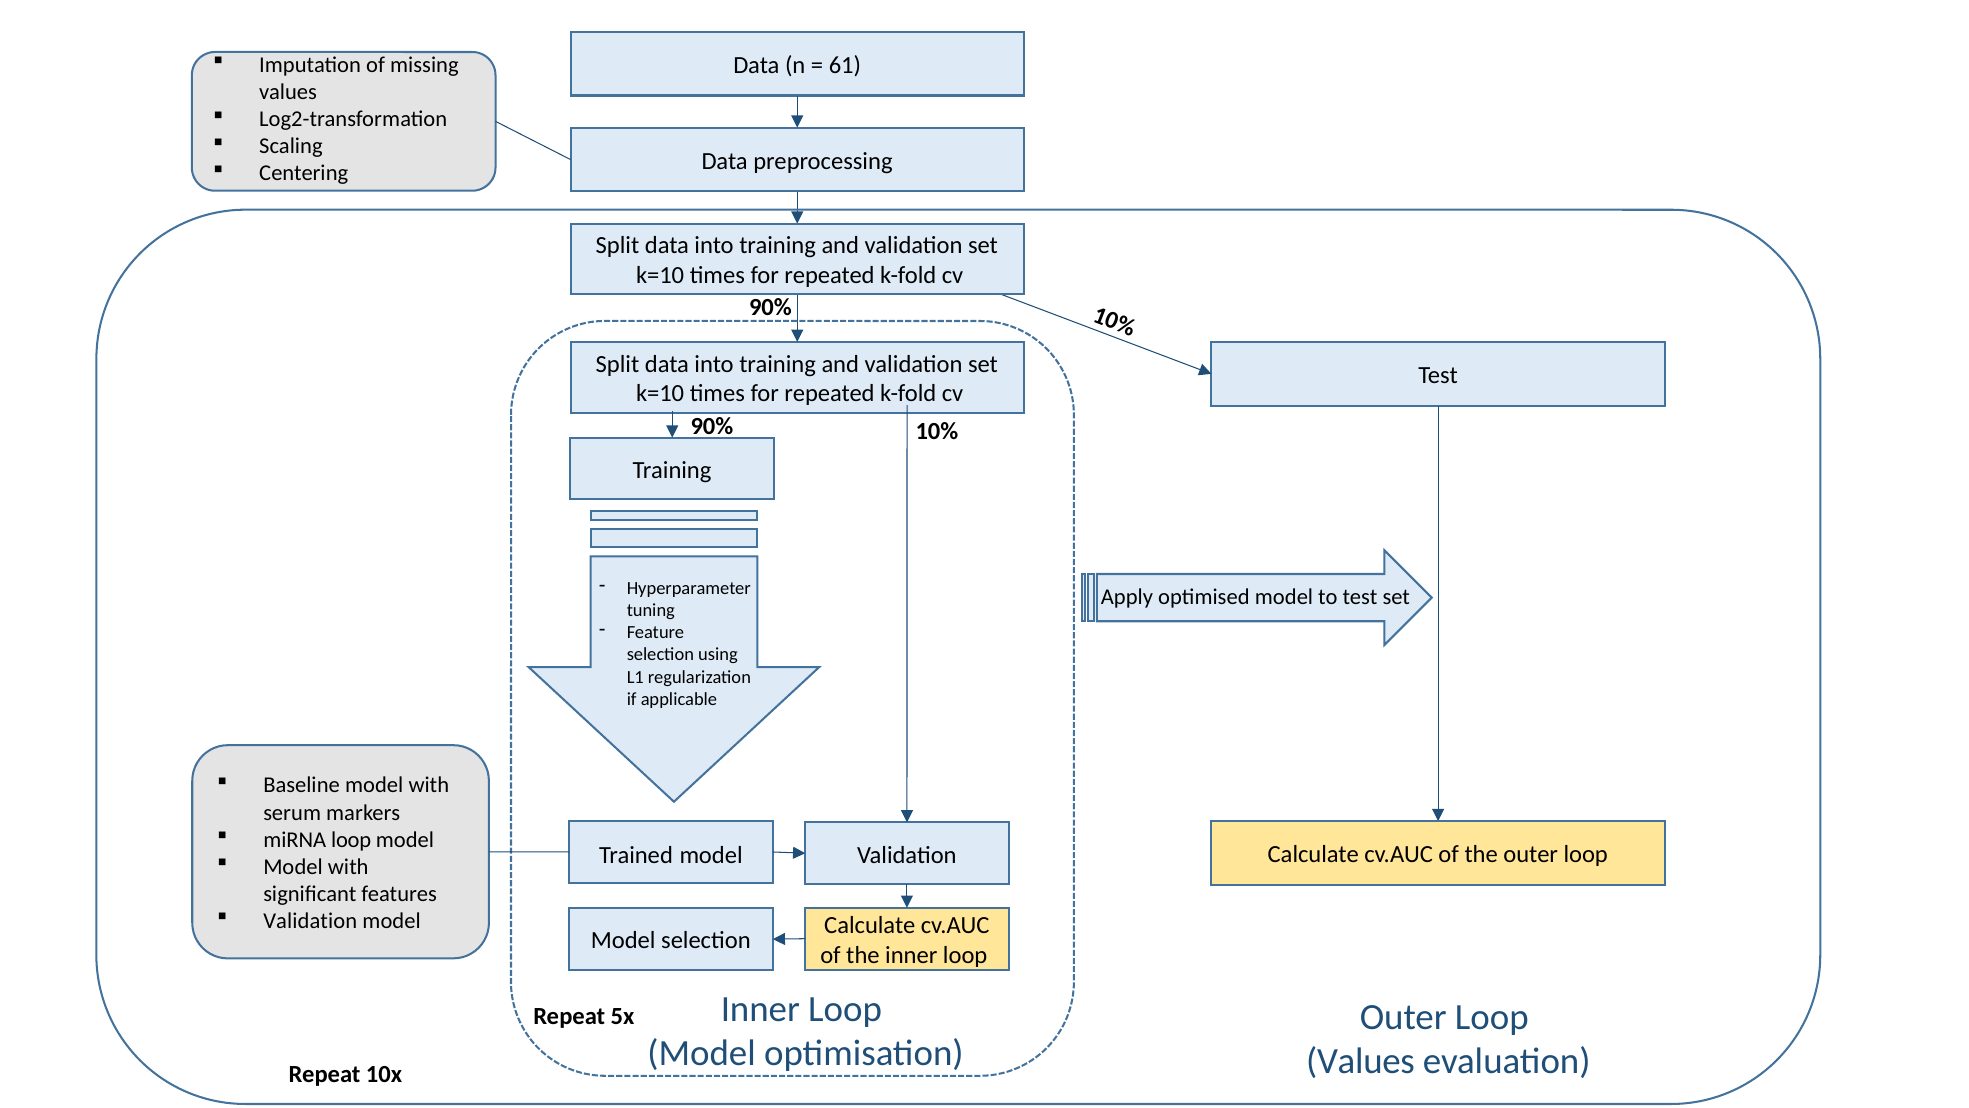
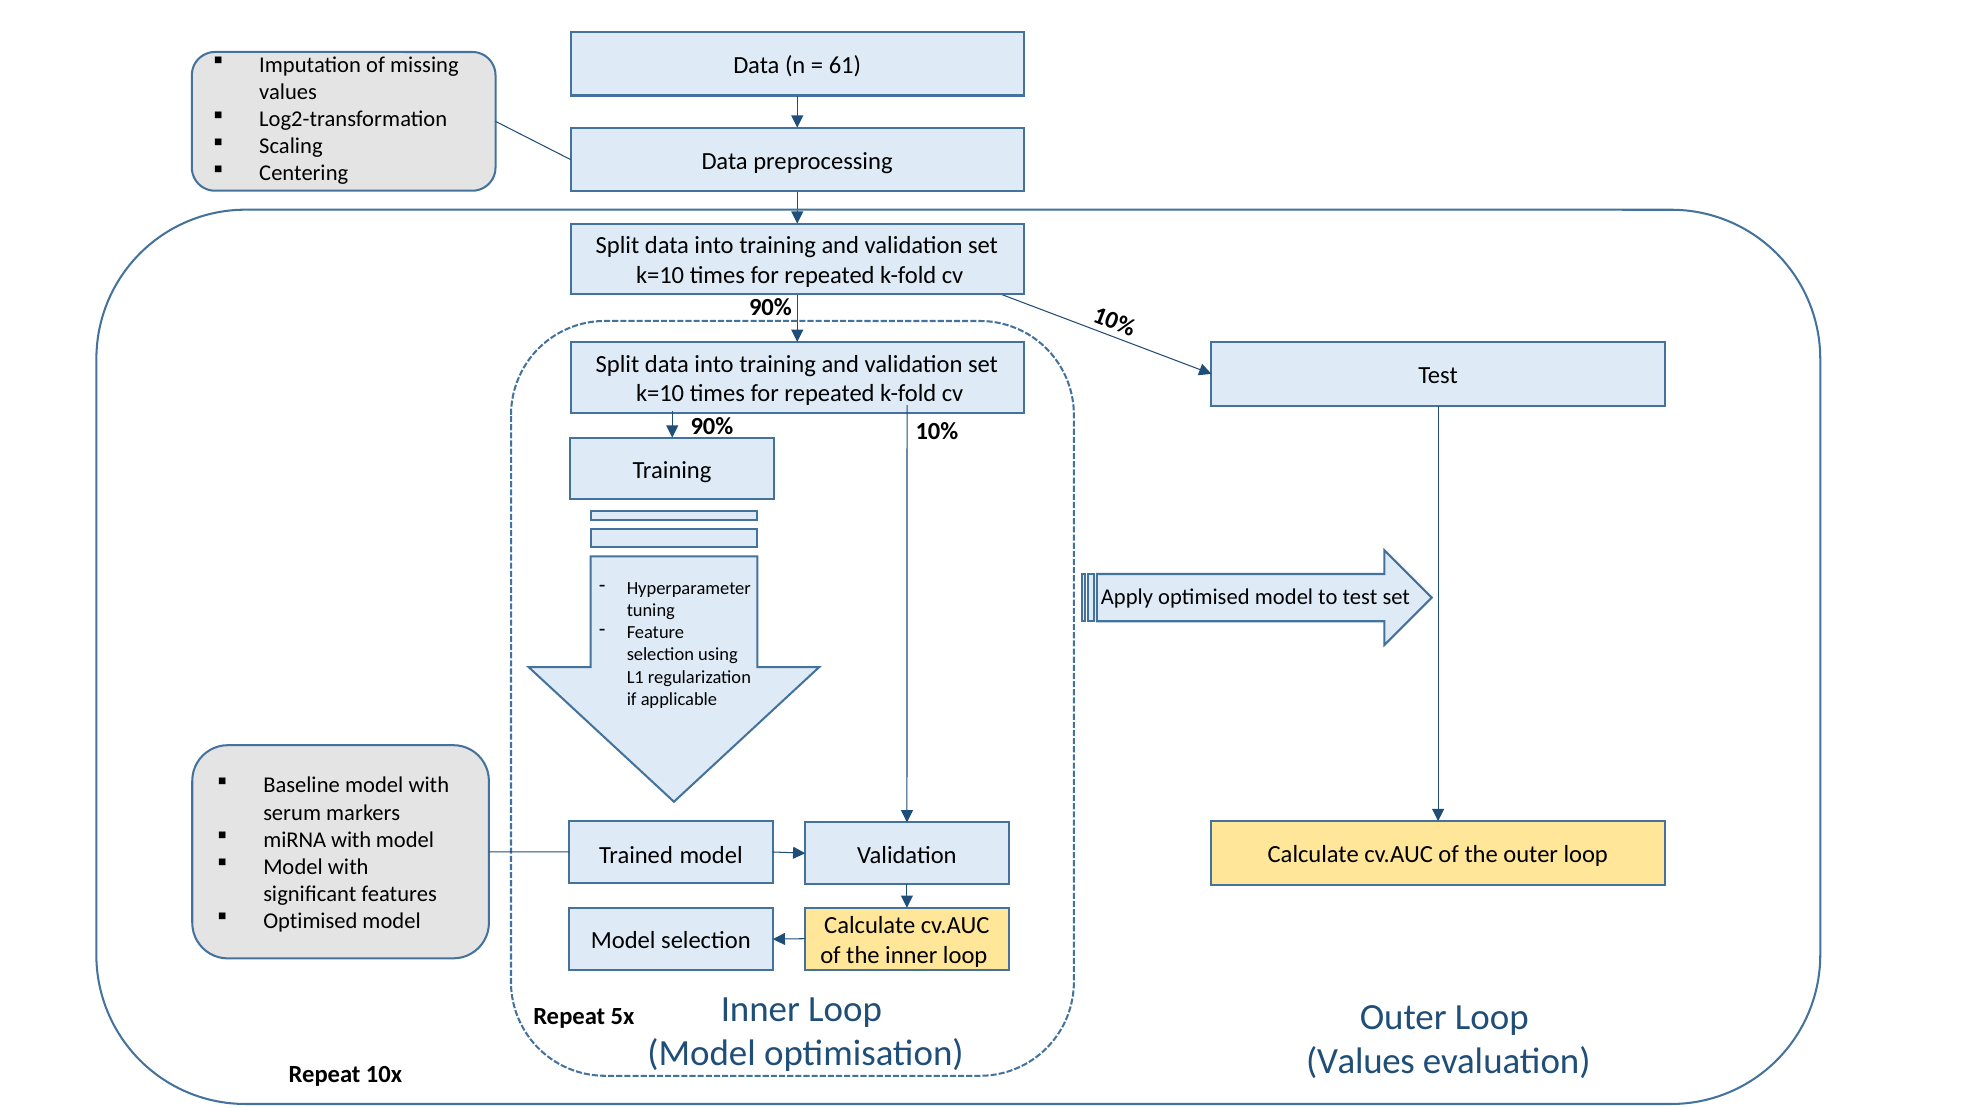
miRNA loop: loop -> with (351, 839)
Validation: Validation -> Optimised (310, 921)
